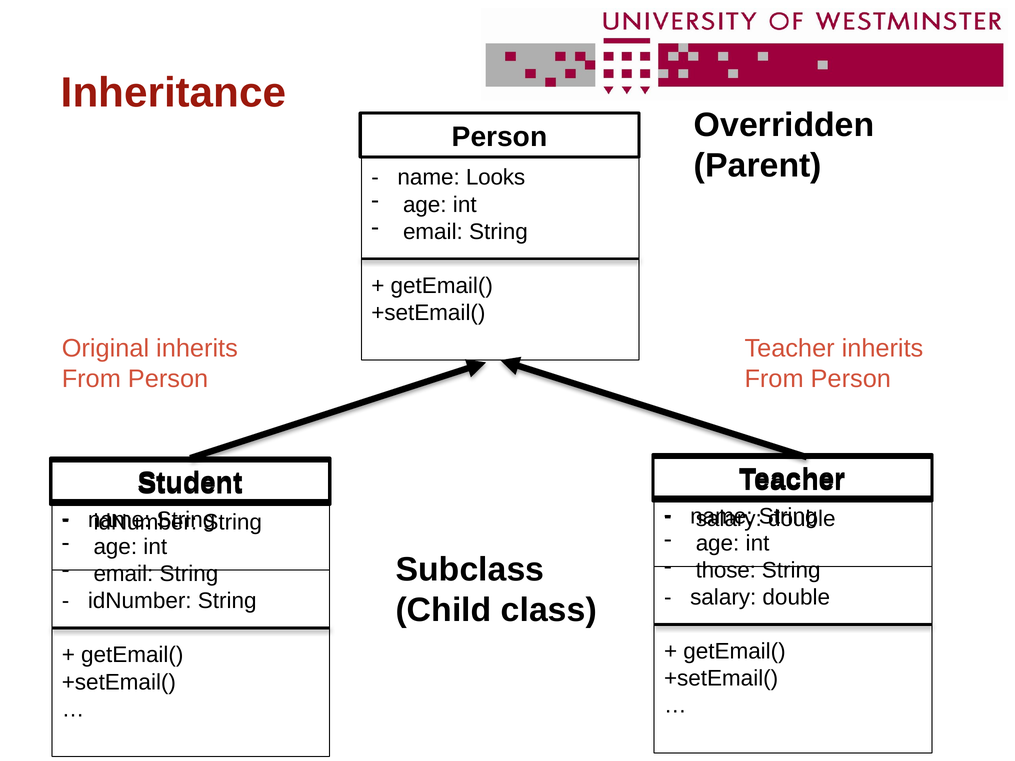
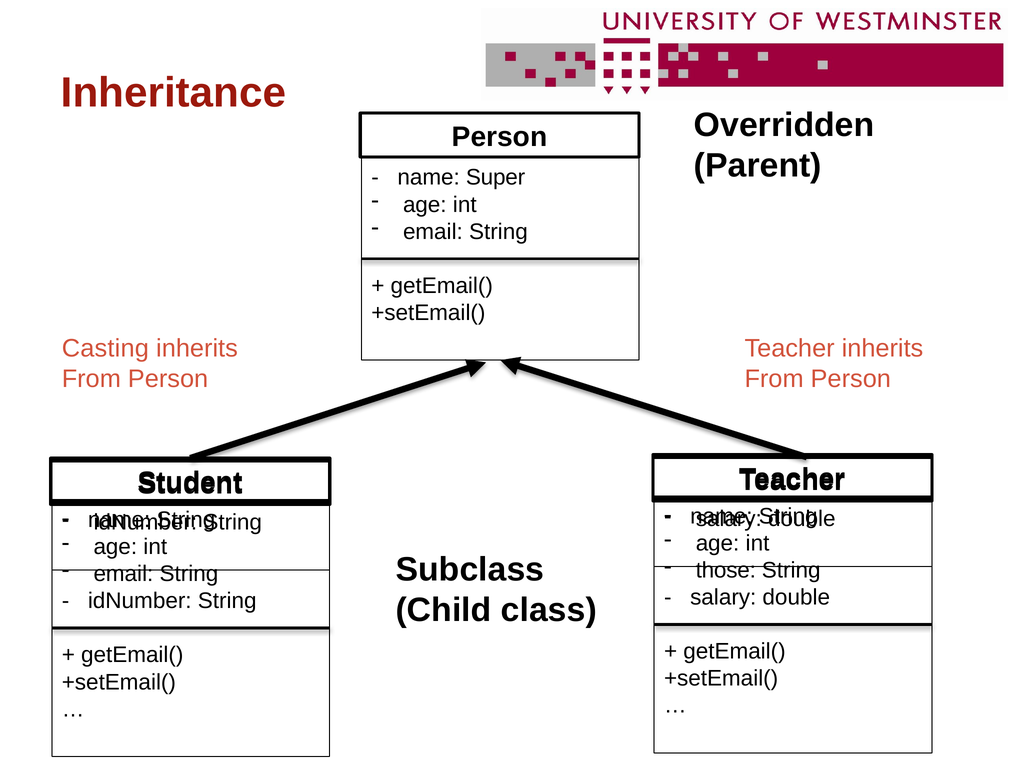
Looks: Looks -> Super (496, 178)
Original: Original -> Casting (105, 349)
